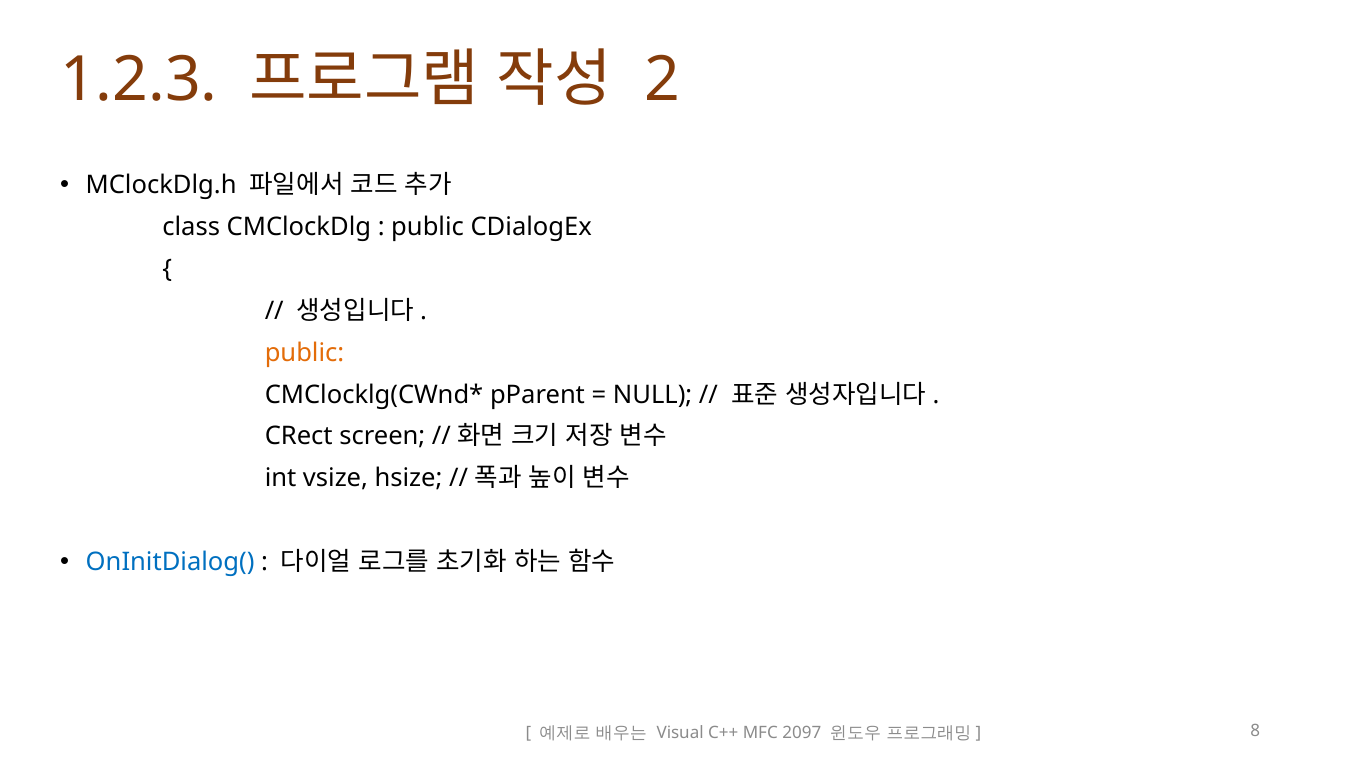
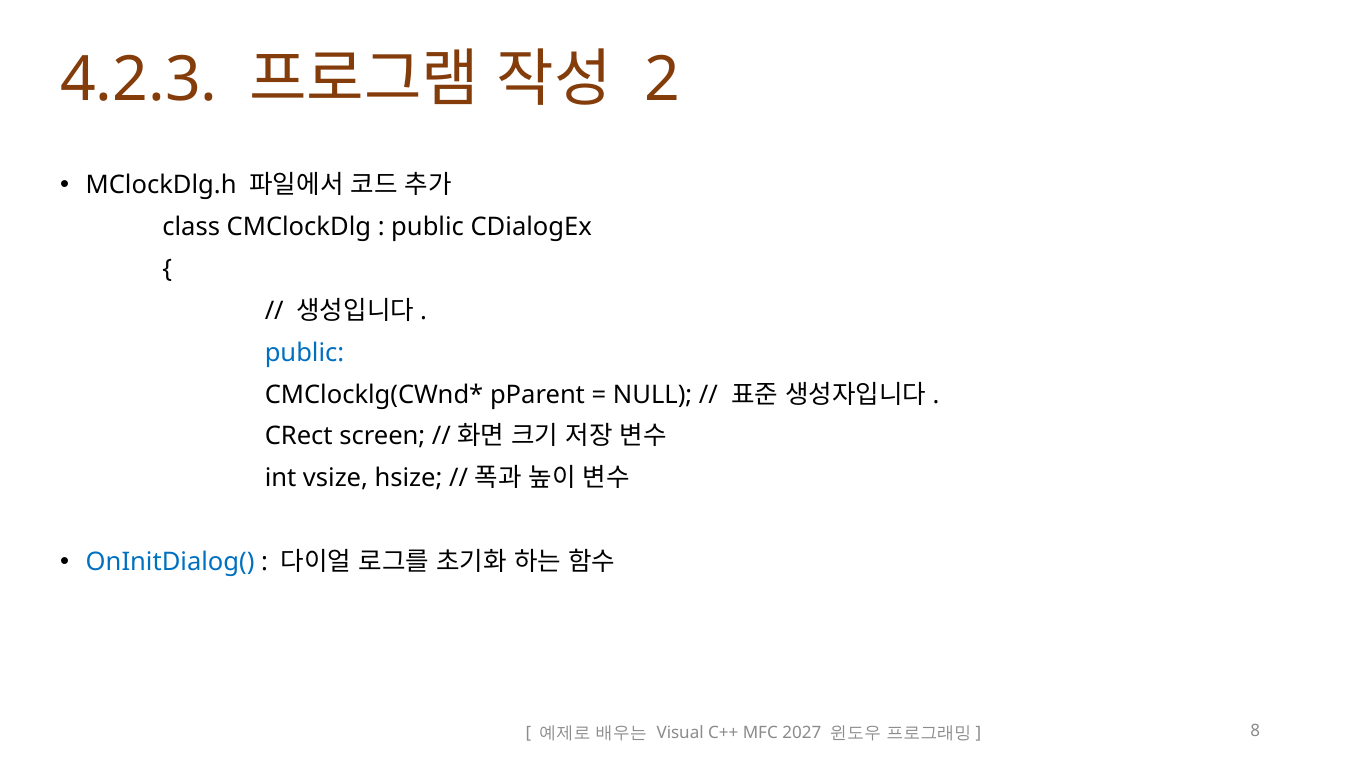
1.2.3: 1.2.3 -> 4.2.3 (139, 80)
public colour: orange -> blue (304, 353)
2097: 2097 -> 2027 (802, 733)
